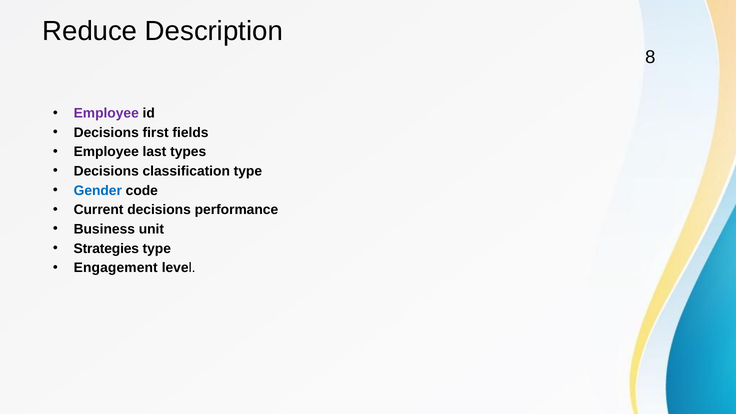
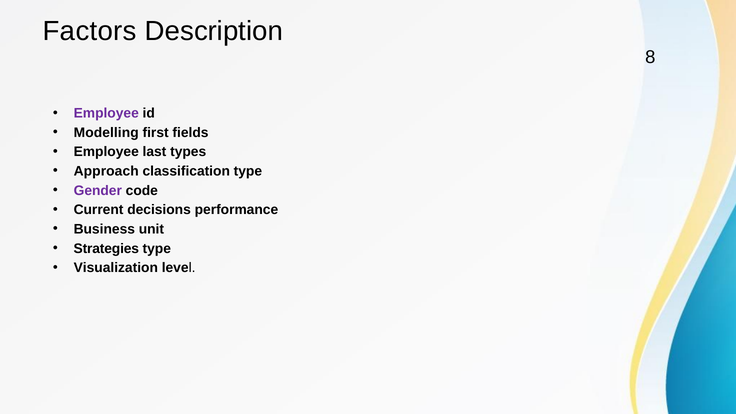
Reduce: Reduce -> Factors (90, 31)
Decisions: Decisions -> Modelling (106, 133)
Decisions: Decisions -> Approach (106, 171)
Gender colour: blue -> purple (98, 190)
Engagement: Engagement -> Visualization (116, 268)
